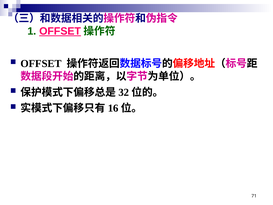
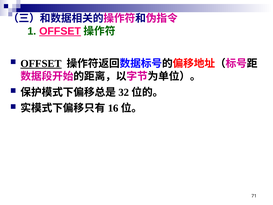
OFFSET underline: none -> present (41, 64)
